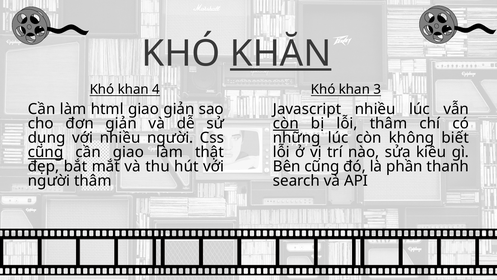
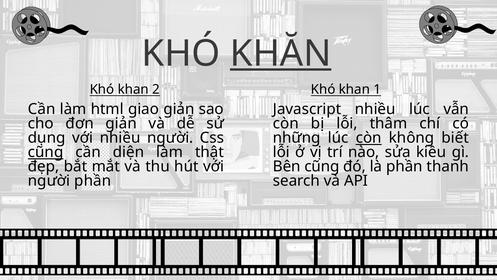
4: 4 -> 2 (156, 89)
3: 3 -> 1 (377, 89)
còn underline: present -> none (286, 123)
còn underline: none -> present (369, 138)
cần giao: giao -> diện (129, 152)
người thâm: thâm -> phần (93, 181)
